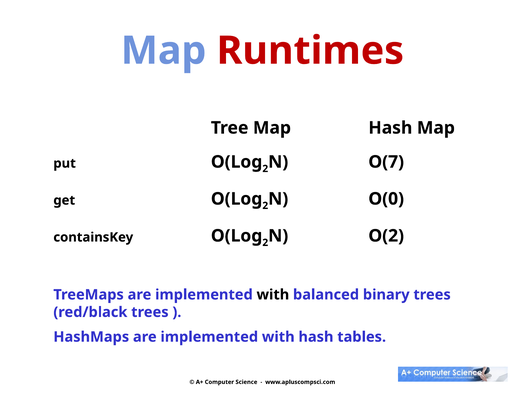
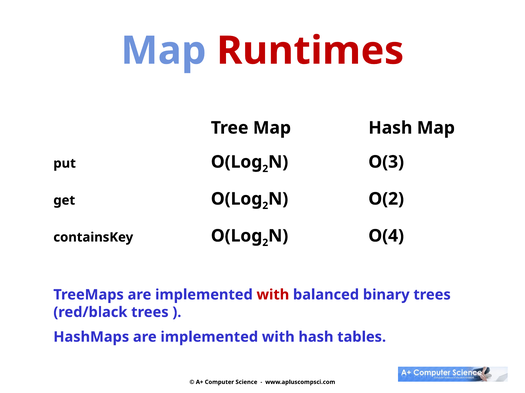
O(7: O(7 -> O(3 (386, 162)
O(0: O(0 -> O(2 (386, 199)
O(2: O(2 -> O(4 (386, 236)
with colour: black -> red (273, 295)
